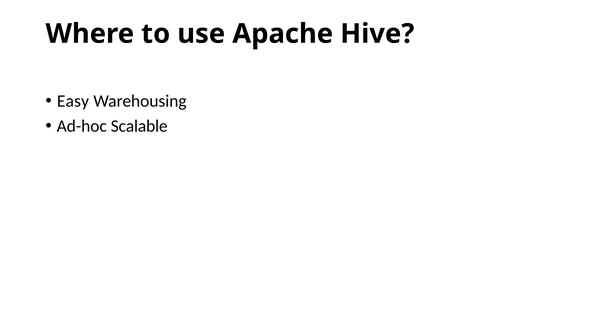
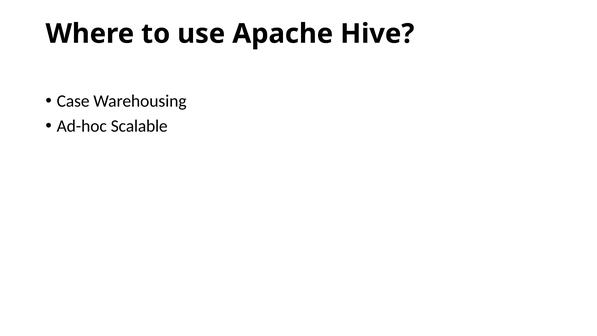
Easy: Easy -> Case (73, 101)
